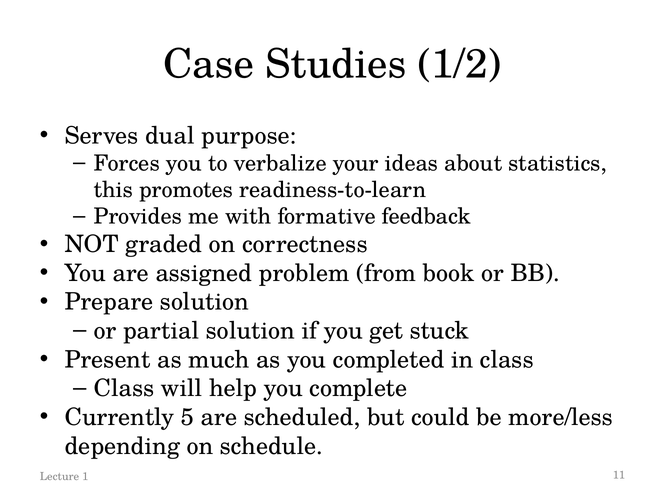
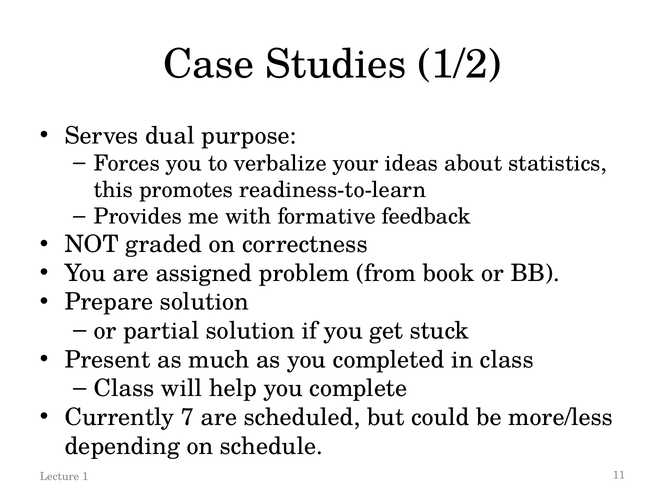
5: 5 -> 7 (188, 417)
